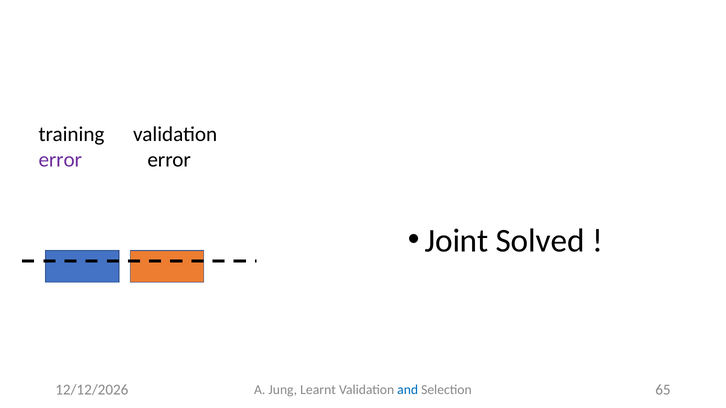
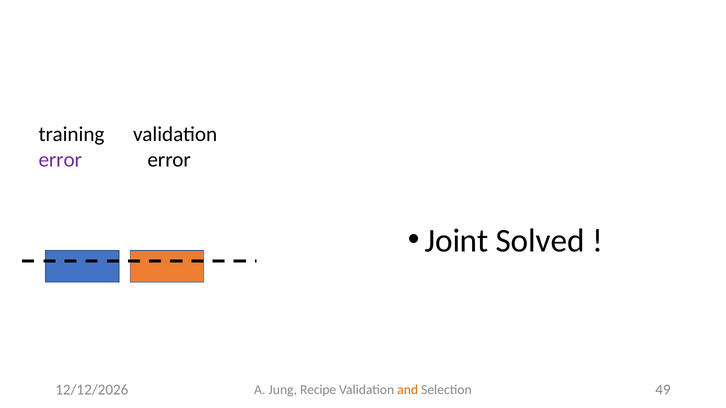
Learnt: Learnt -> Recipe (318, 390)
and colour: blue -> orange (408, 390)
65: 65 -> 49 (663, 390)
